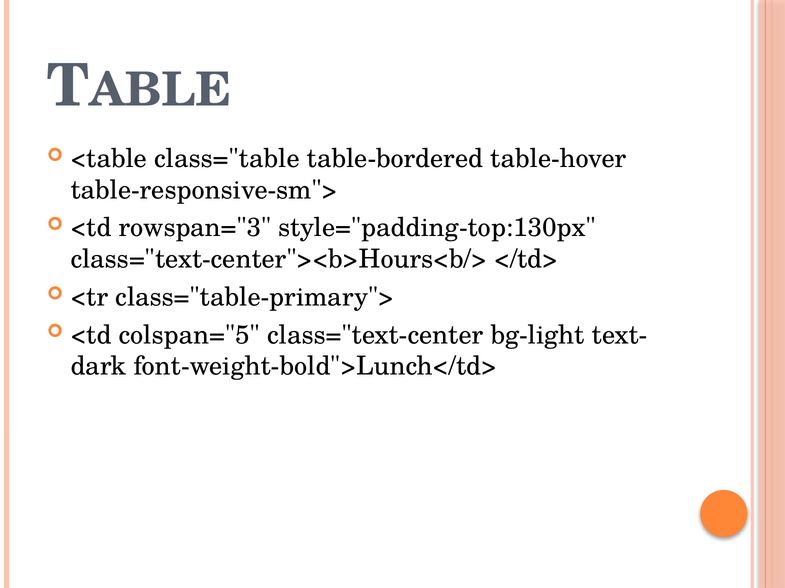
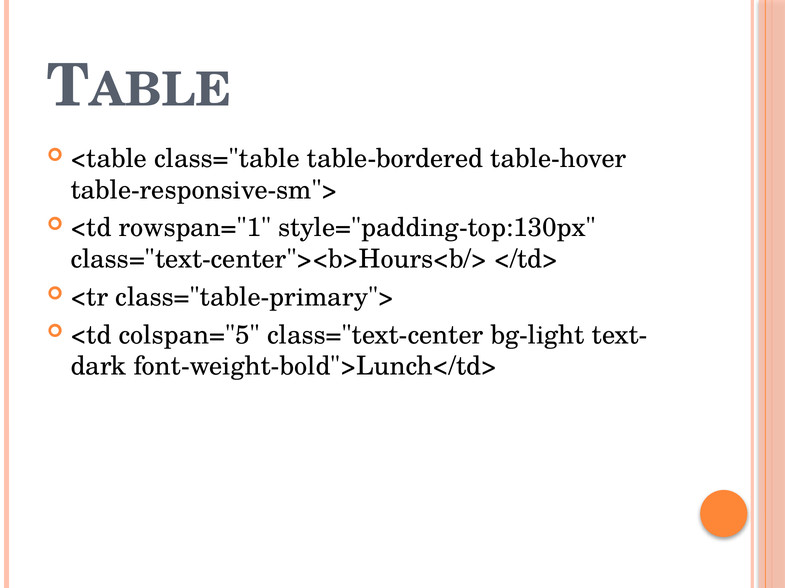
rowspan="3: rowspan="3 -> rowspan="1 (195, 228)
